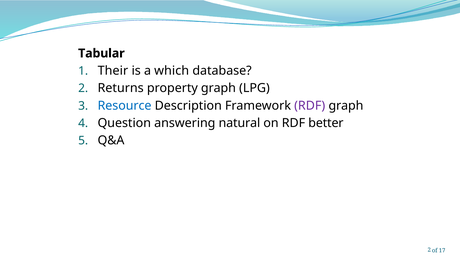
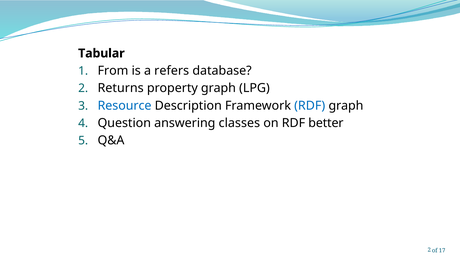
Their: Their -> From (113, 71)
which: which -> refers (172, 71)
RDF colour: purple -> blue (310, 106)
natural: natural -> classes (239, 123)
